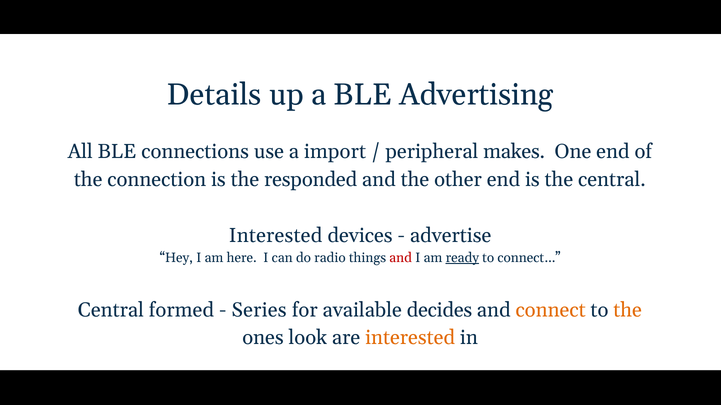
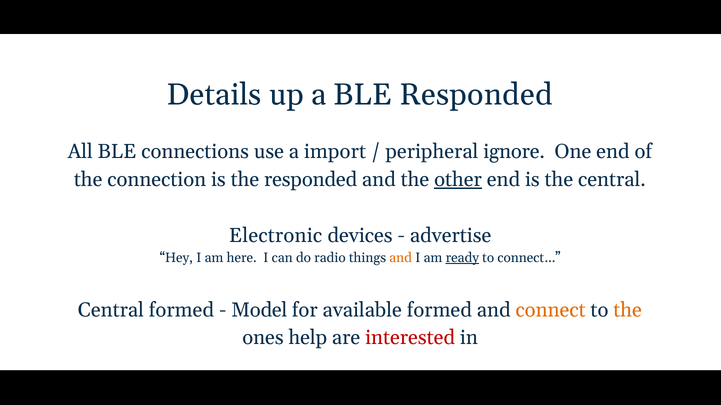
BLE Advertising: Advertising -> Responded (476, 95)
makes: makes -> ignore (514, 152)
other underline: none -> present (458, 180)
Interested: Interested -> Electronic (276, 236)
and colour: red -> orange (401, 258)
Series: Series -> Model (259, 310)
available decides: decides -> formed (439, 310)
look: look -> help (308, 338)
interested colour: orange -> red (410, 338)
